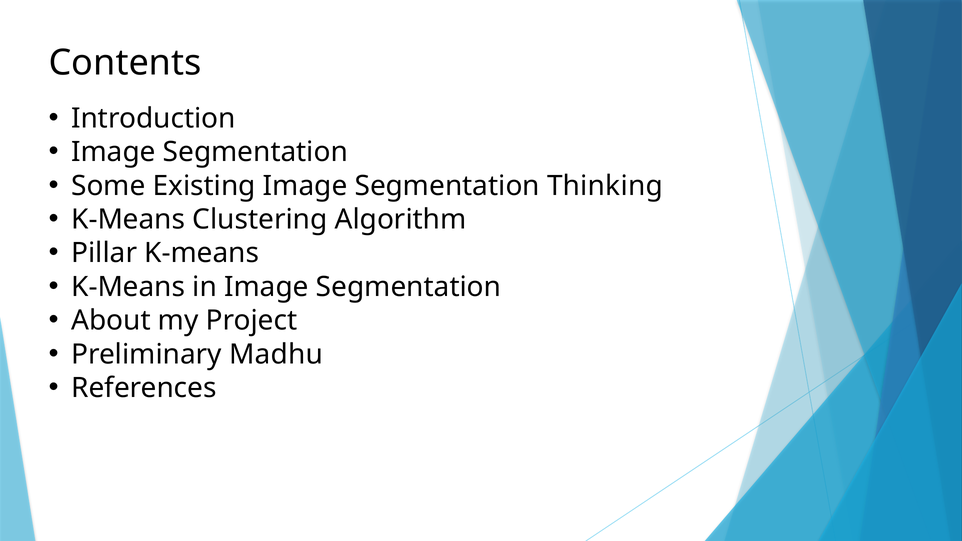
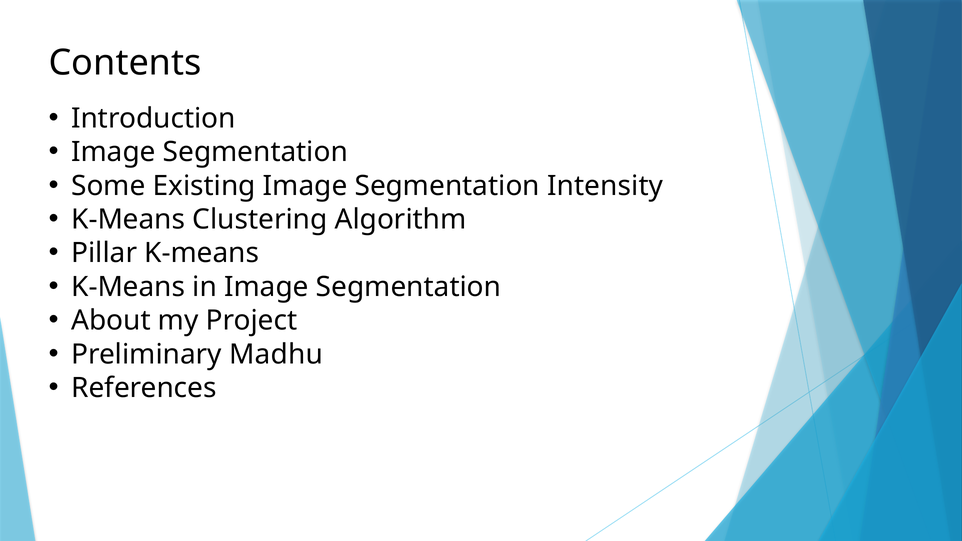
Thinking: Thinking -> Intensity (605, 186)
